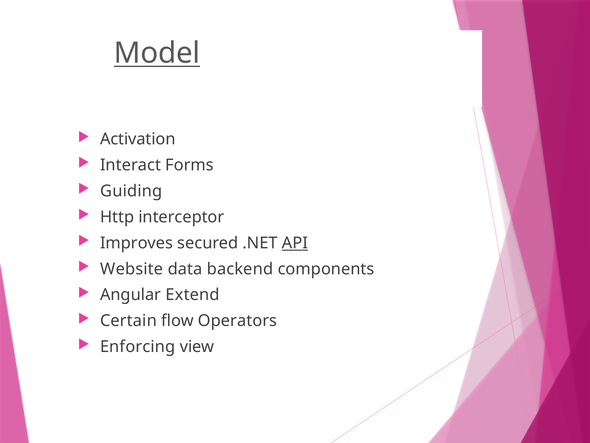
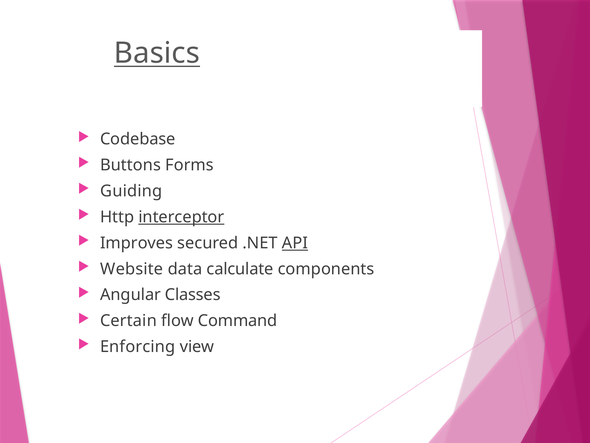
Model: Model -> Basics (157, 53)
Activation: Activation -> Codebase (138, 139)
Interact: Interact -> Buttons (131, 165)
interceptor underline: none -> present (181, 217)
backend: backend -> calculate (240, 269)
Extend: Extend -> Classes (193, 295)
Operators: Operators -> Command (238, 320)
